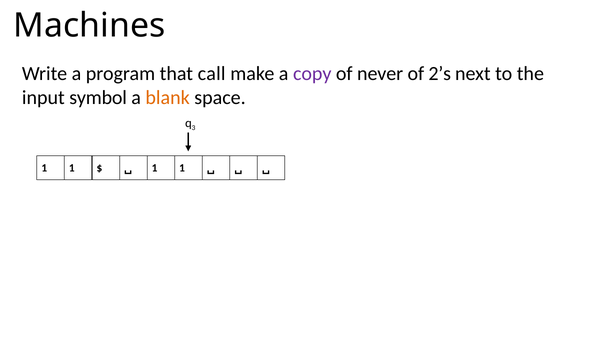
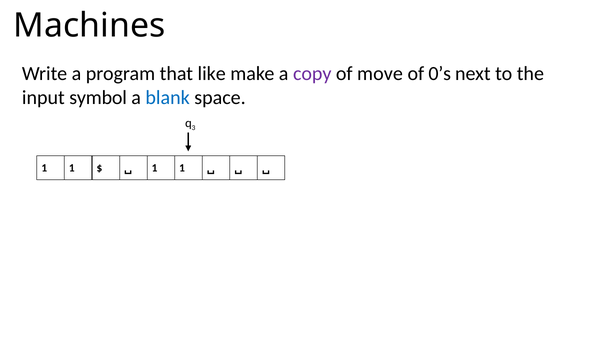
call: call -> like (212, 74)
never: never -> move (380, 74)
2’s: 2’s -> 0’s (440, 74)
blank colour: orange -> blue (168, 98)
